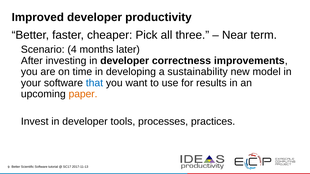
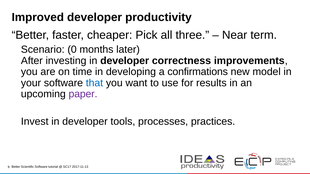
4: 4 -> 0 (72, 50)
sustainability: sustainability -> confirmations (198, 72)
paper colour: orange -> purple (83, 94)
